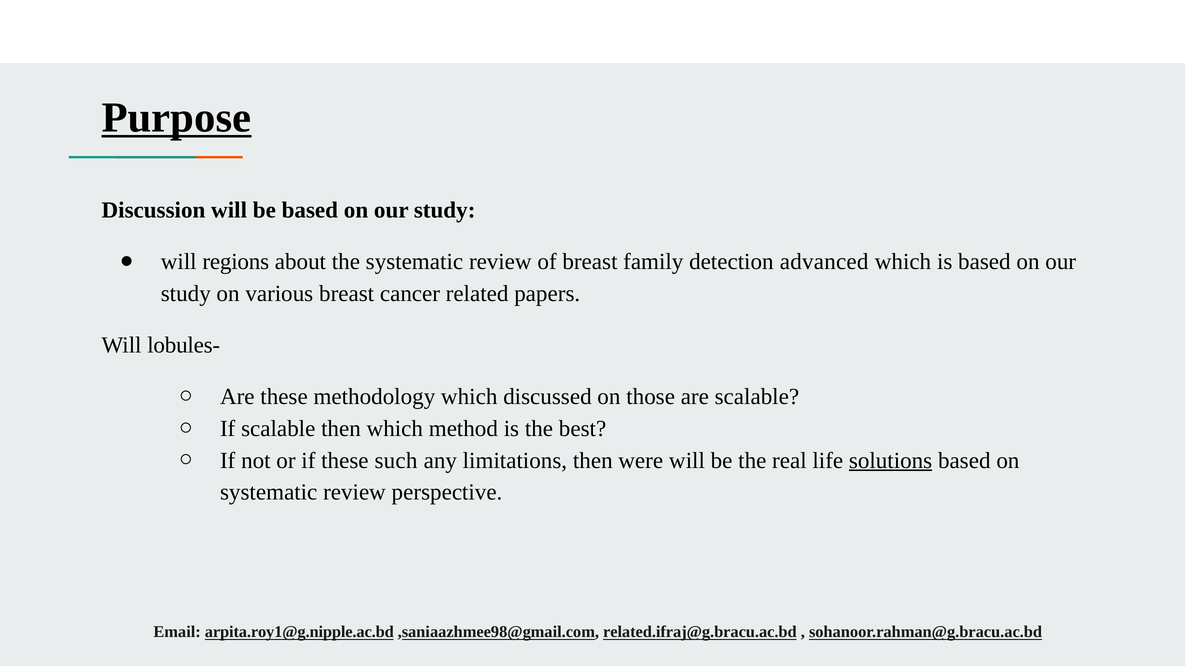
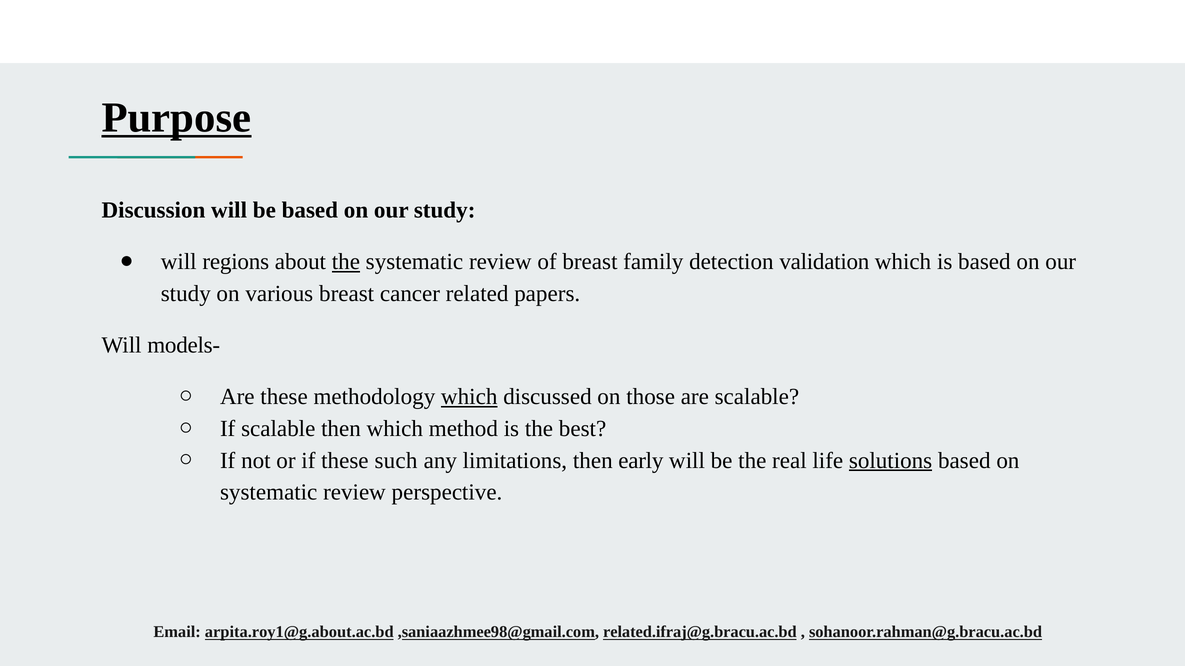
the underline: none -> present (346, 262)
advanced: advanced -> validation (824, 262)
lobules-: lobules- -> models- (184, 346)
which underline: none -> present (469, 397)
were: were -> early (641, 461)
arpita.roy1@g.nipple.ac.bd: arpita.roy1@g.nipple.ac.bd -> arpita.roy1@g.about.ac.bd (299, 632)
